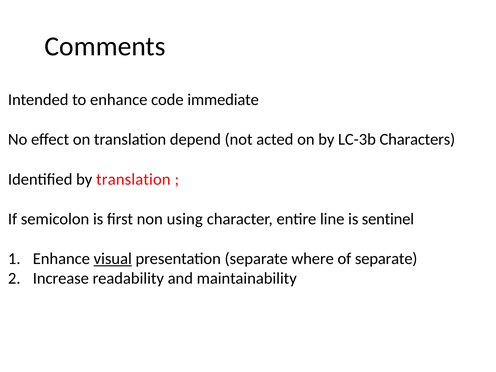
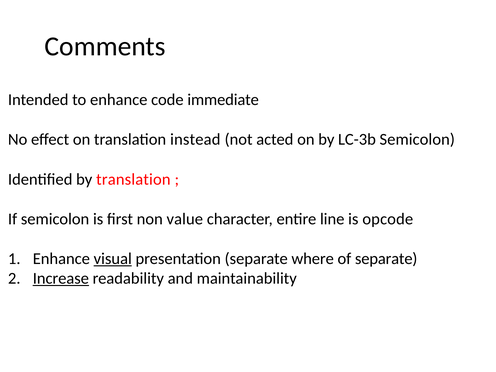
depend: depend -> instead (195, 140)
LC-3b Characters: Characters -> Semicolon (417, 140)
using: using -> value (185, 219)
sentinel: sentinel -> opcode (388, 219)
Increase underline: none -> present (61, 278)
